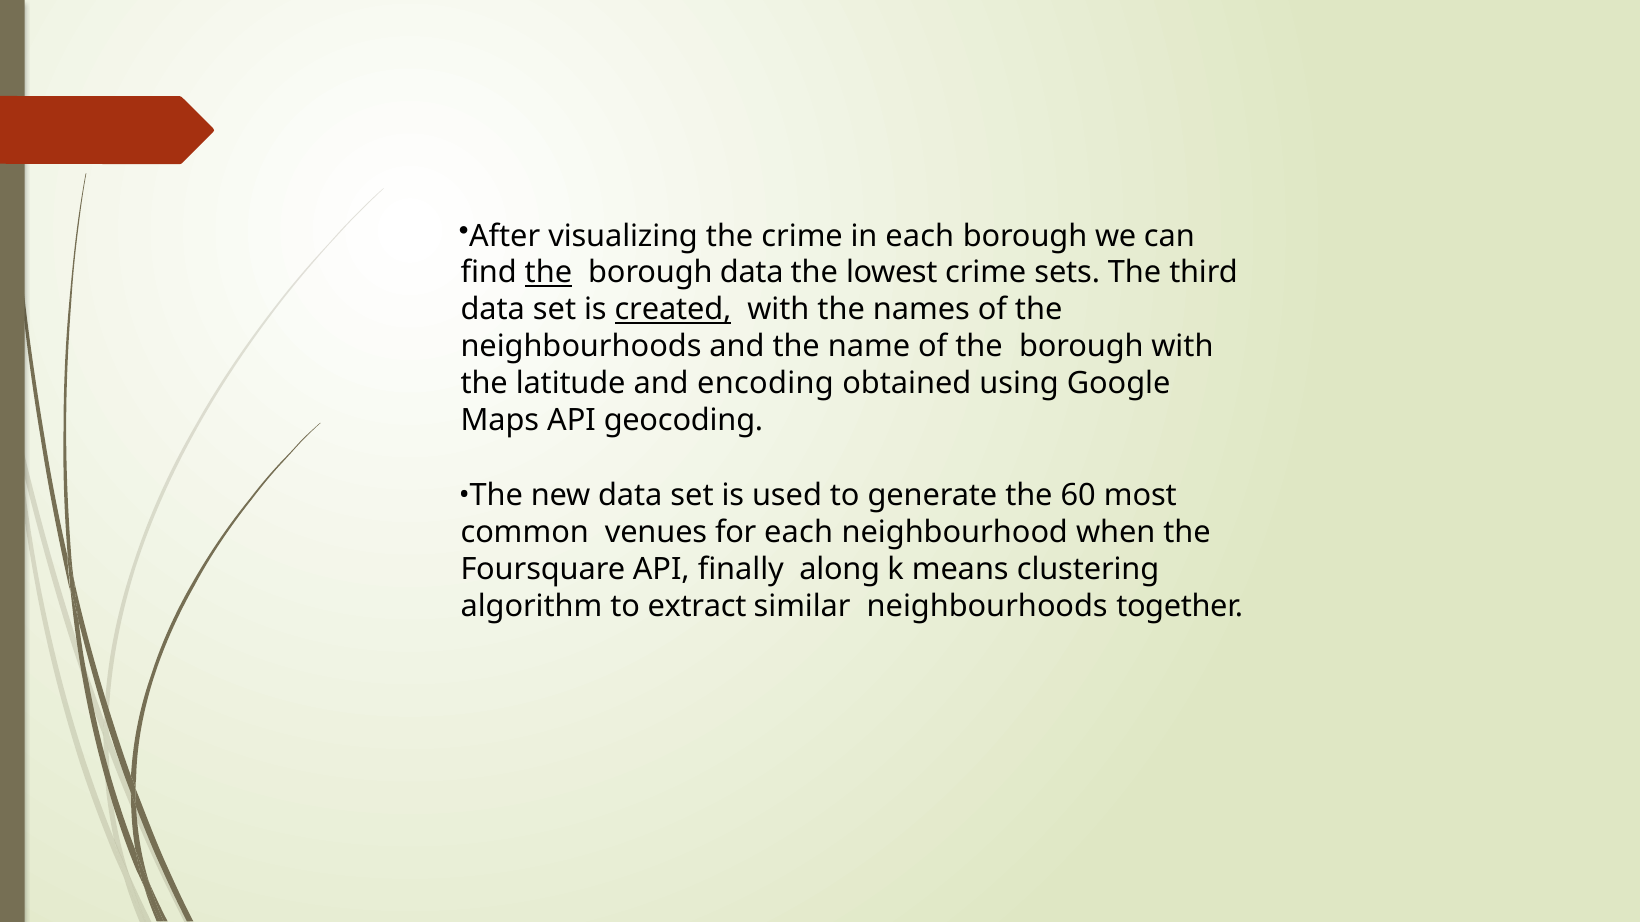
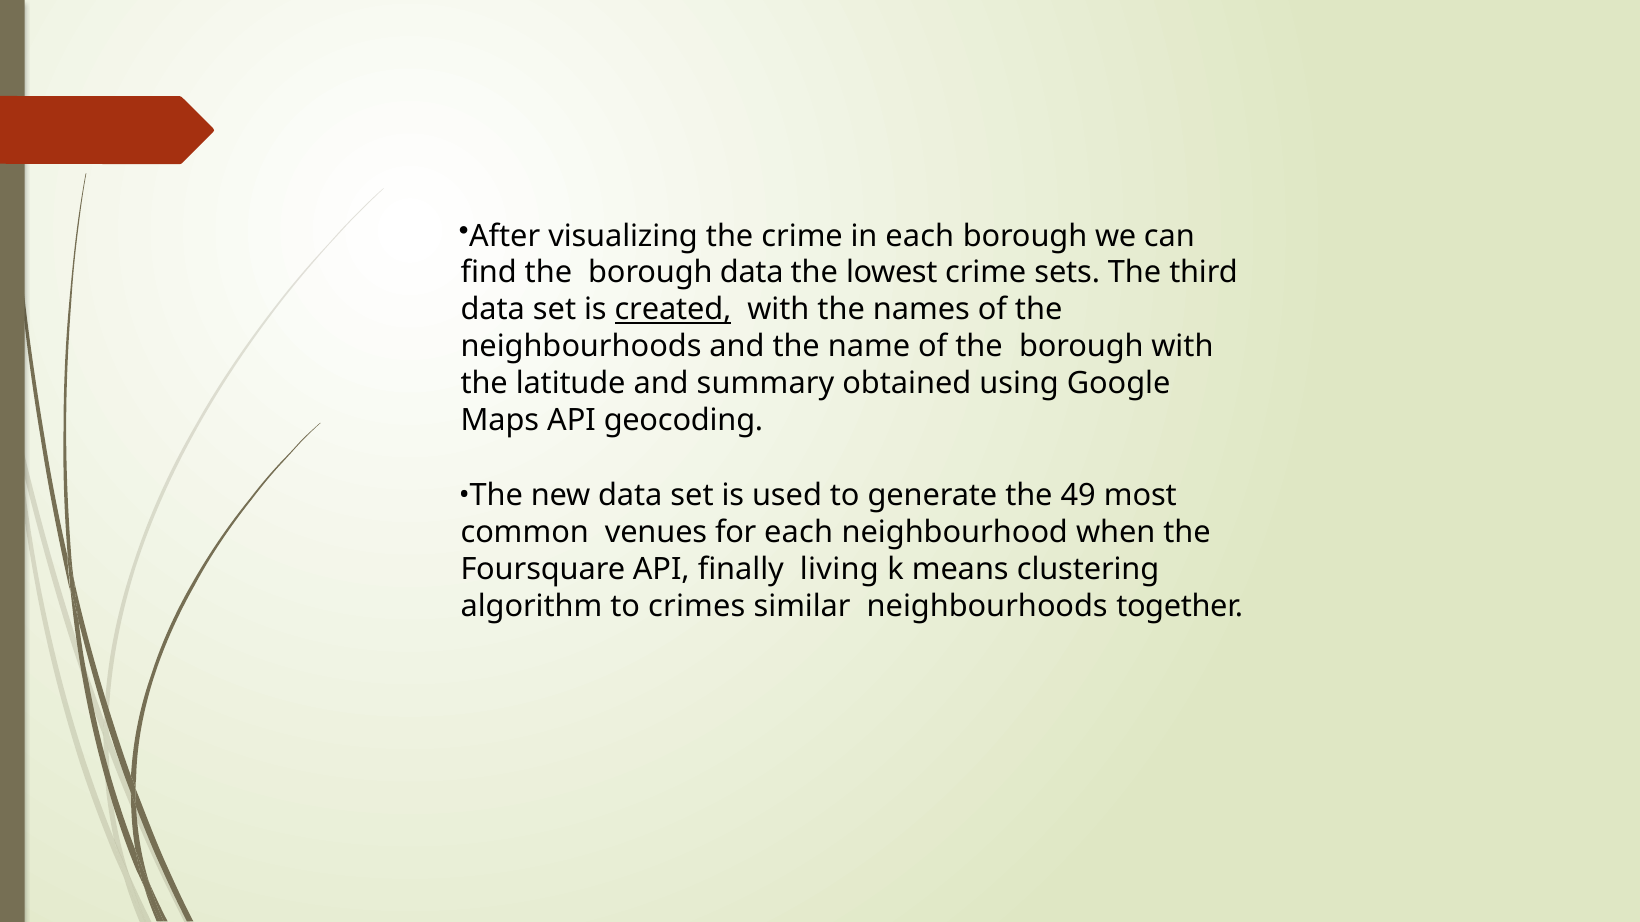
the underline: present -> none (548, 273)
encoding: encoding -> summary (766, 384)
60: 60 -> 49 (1078, 496)
along: along -> living (839, 570)
extract: extract -> crimes (697, 607)
